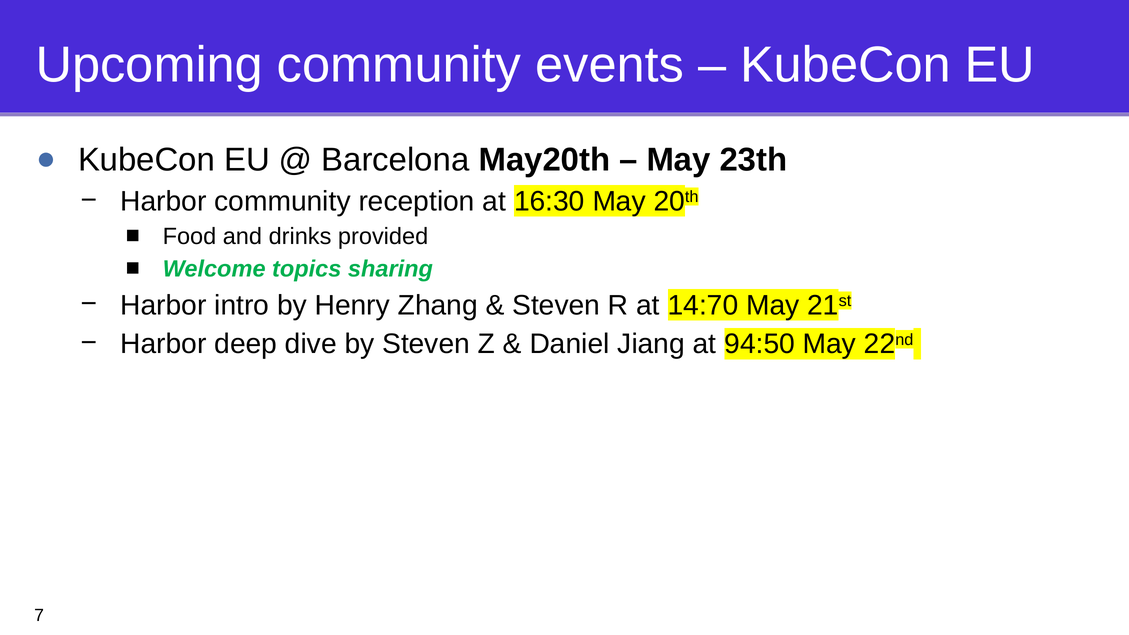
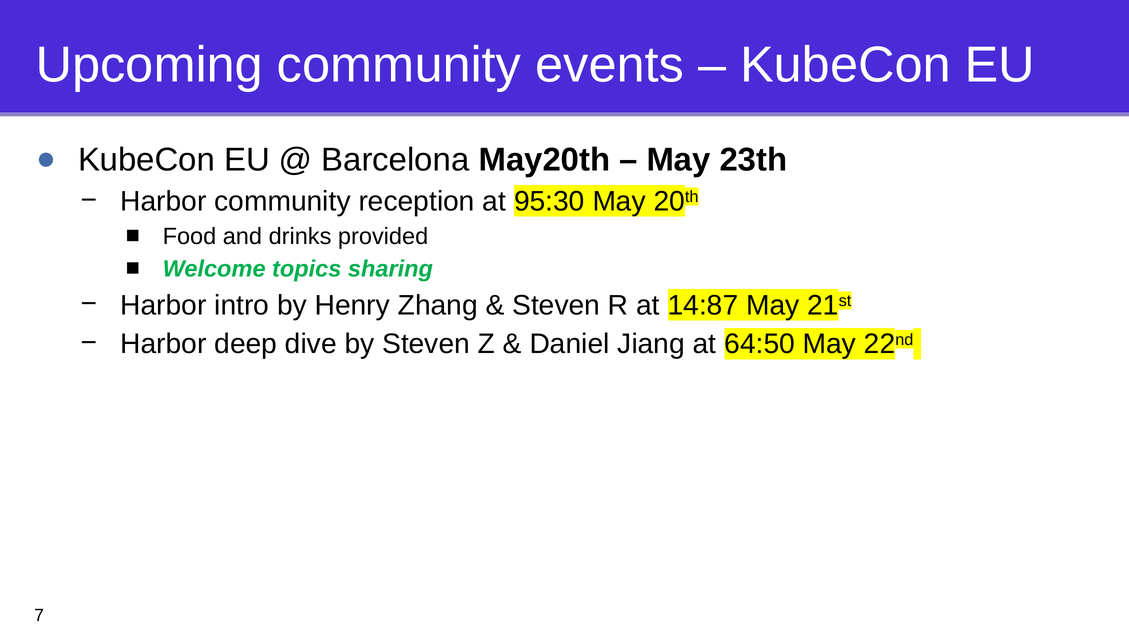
16:30: 16:30 -> 95:30 (549, 201)
14:70: 14:70 -> 14:87 (703, 305)
94:50: 94:50 -> 64:50 (760, 344)
